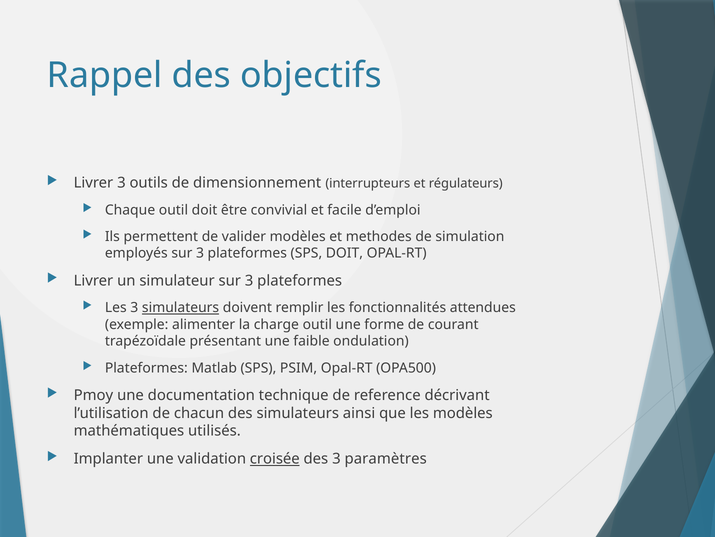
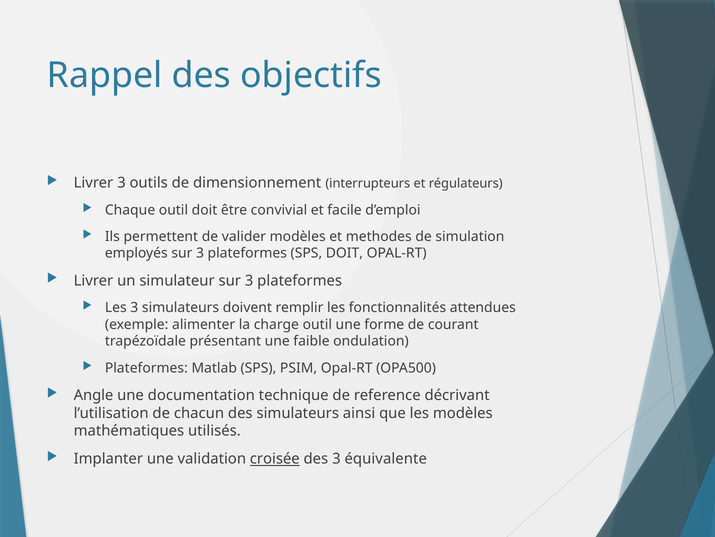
simulateurs underline: present -> none (181, 307)
Pmoy: Pmoy -> Angle (93, 395)
paramètres: paramètres -> équivalente (386, 458)
